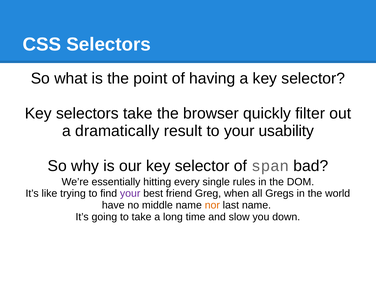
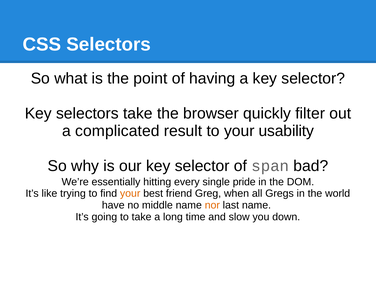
dramatically: dramatically -> complicated (117, 131)
rules: rules -> pride (244, 182)
your colour: purple -> orange (130, 194)
